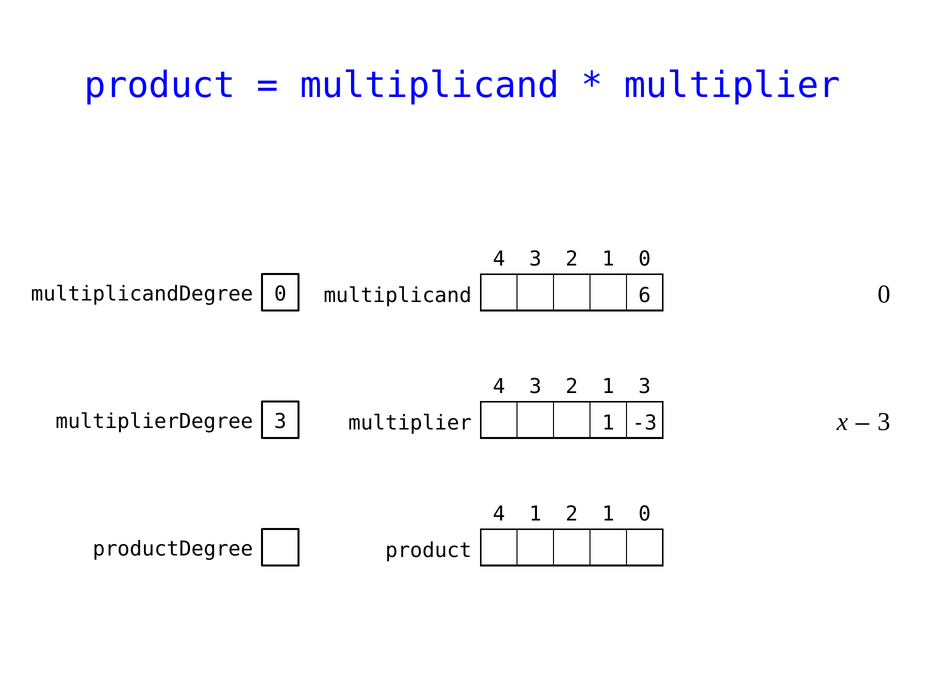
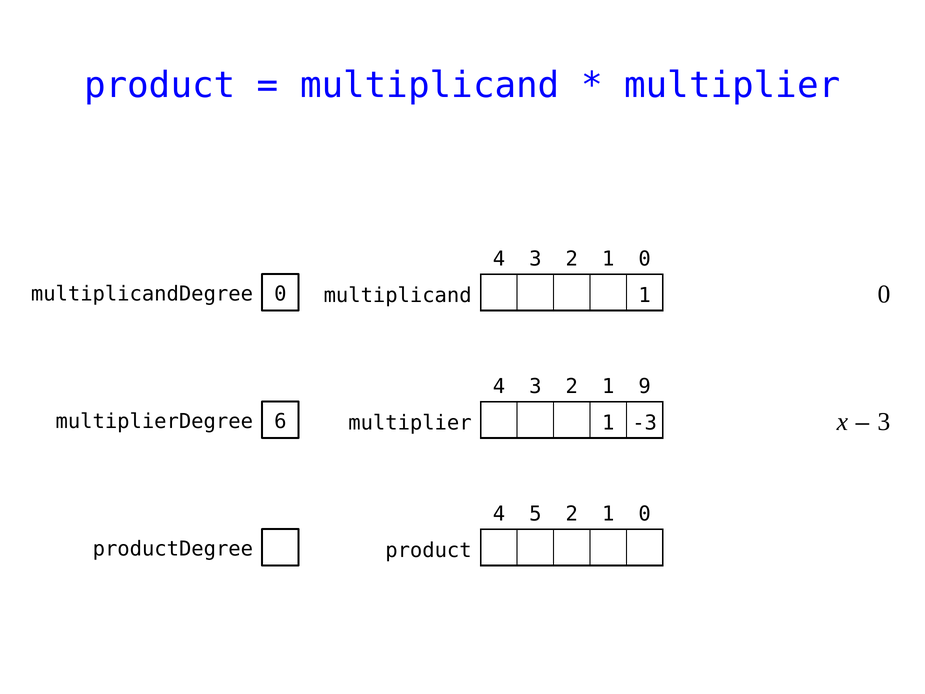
multiplicand 6: 6 -> 1 (645, 296)
1 3: 3 -> 9 (645, 387)
multiplierDegree 3: 3 -> 6 (280, 421)
4 1: 1 -> 5 (535, 514)
